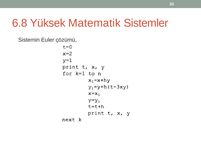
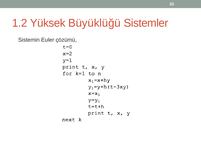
6.8: 6.8 -> 1.2 (20, 23)
Matematik: Matematik -> Büyüklüğü (94, 23)
